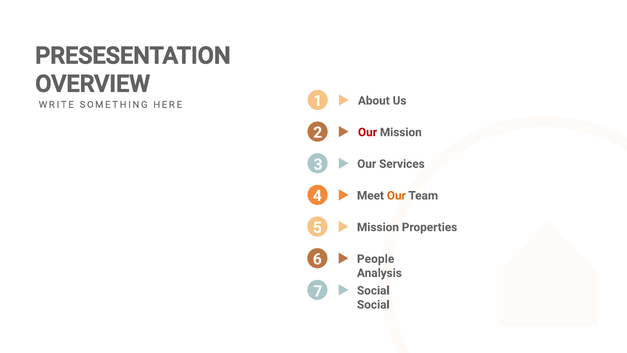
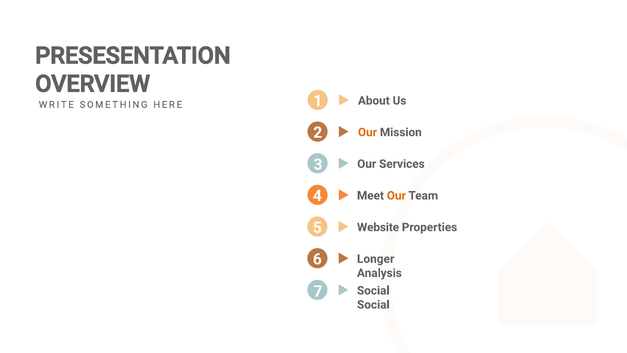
Our colour: red -> orange (367, 132)
Mission: Mission -> Website (378, 227)
People: People -> Longer (376, 259)
